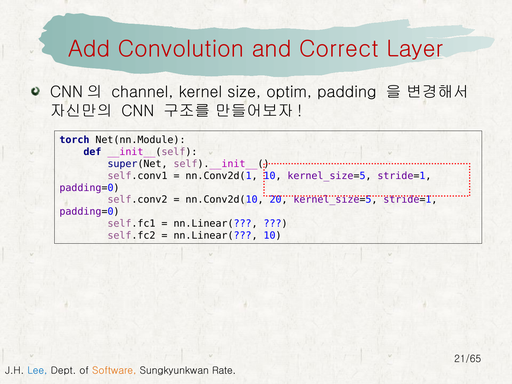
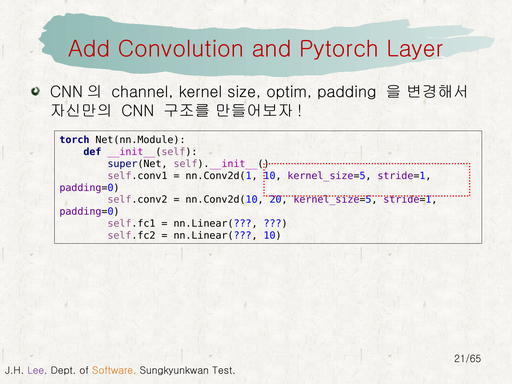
Correct: Correct -> Pytorch (339, 49)
Lee colour: blue -> purple (37, 371)
Rate: Rate -> Test (224, 371)
